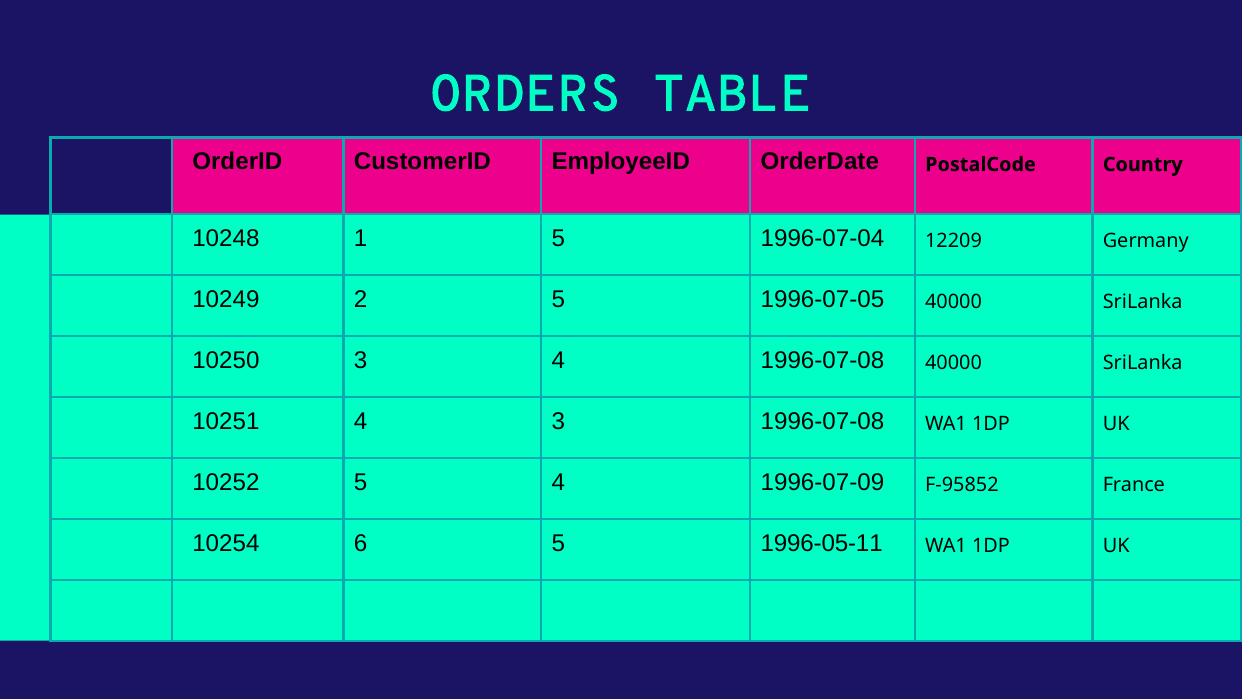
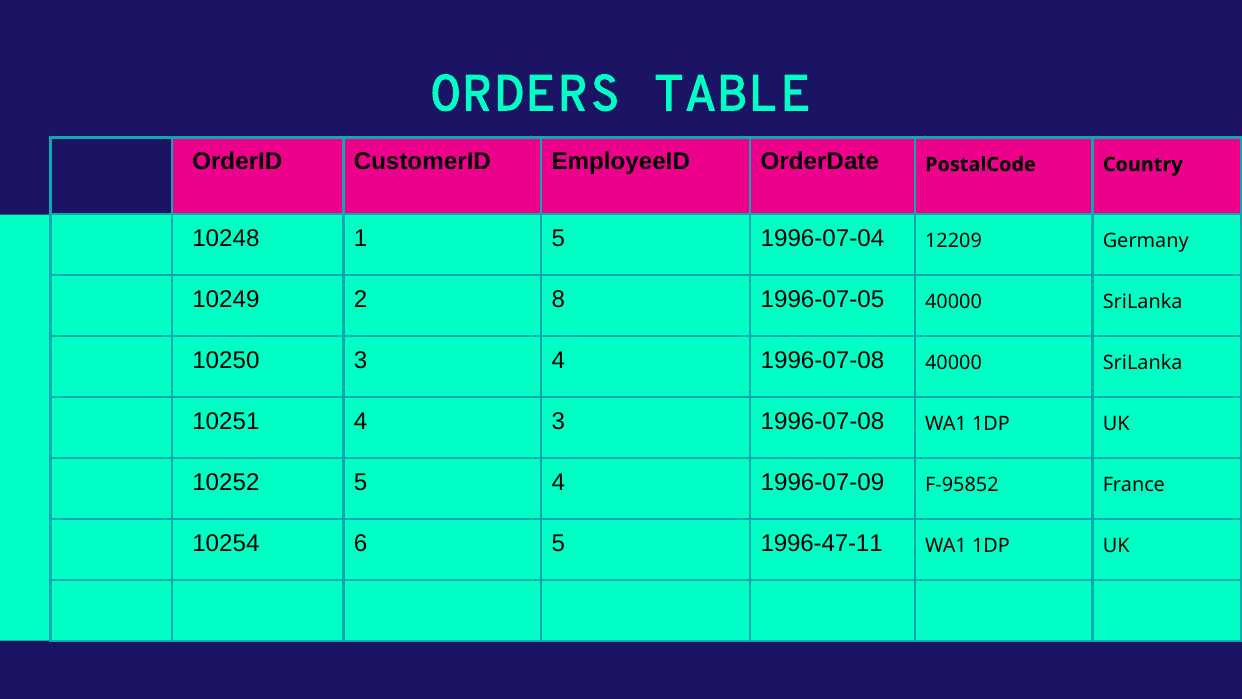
2 5: 5 -> 8 (558, 299)
1996-05-11: 1996-05-11 -> 1996-47-11 (822, 543)
